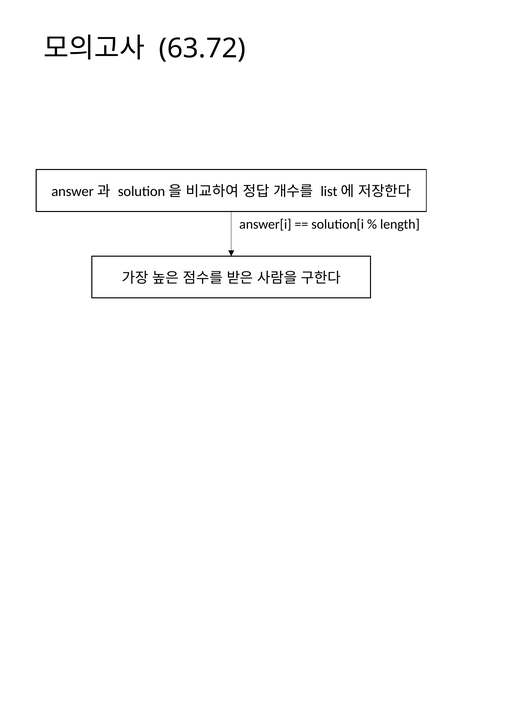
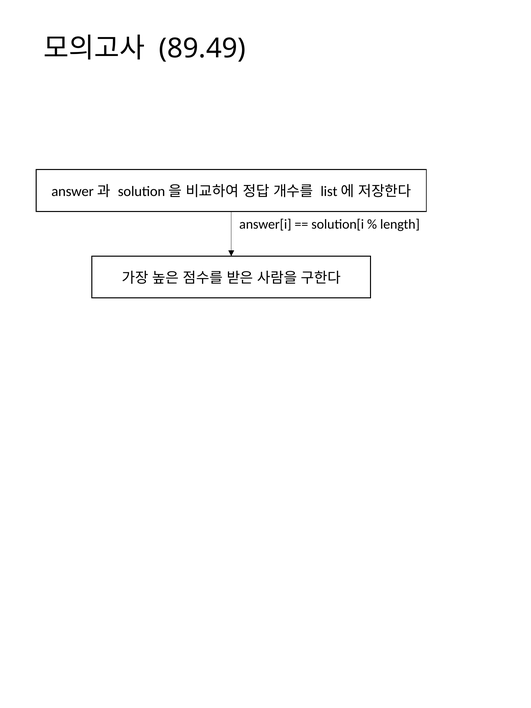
63.72: 63.72 -> 89.49 (202, 48)
